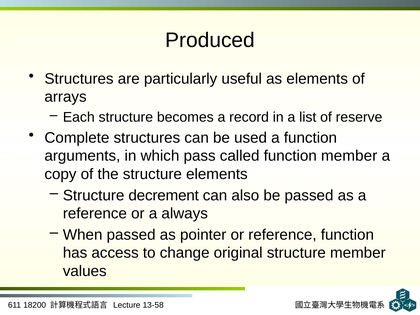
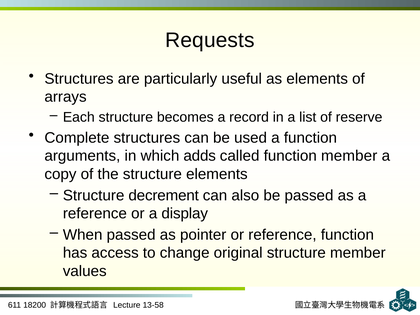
Produced: Produced -> Requests (210, 40)
pass: pass -> adds (200, 156)
always: always -> display (185, 214)
